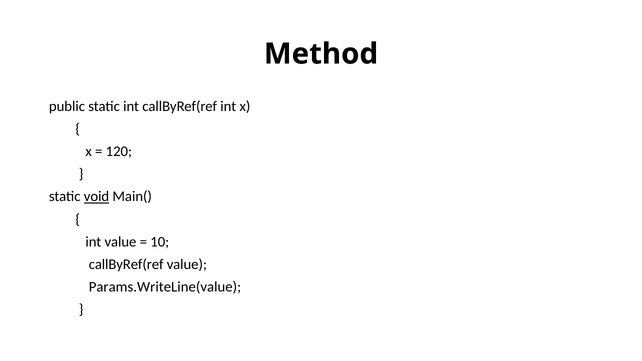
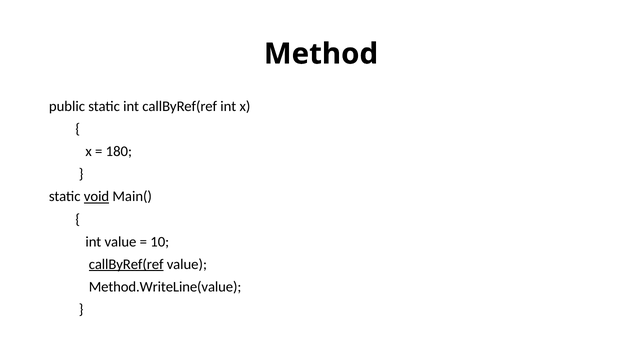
120: 120 -> 180 (119, 152)
callByRef(ref underline: none -> present (126, 264)
Params.WriteLine(value: Params.WriteLine(value -> Method.WriteLine(value (165, 287)
